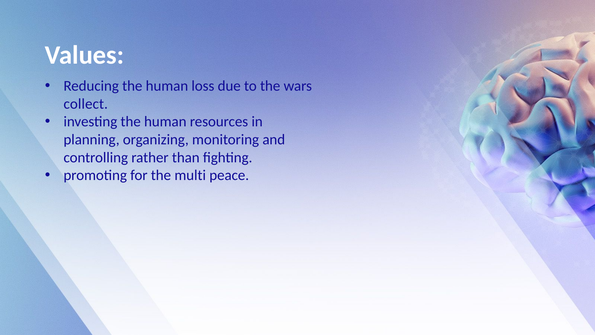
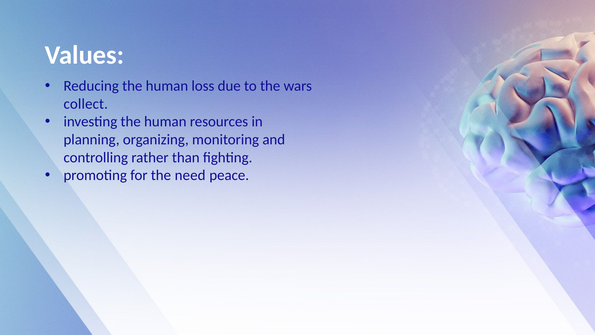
multi: multi -> need (190, 175)
